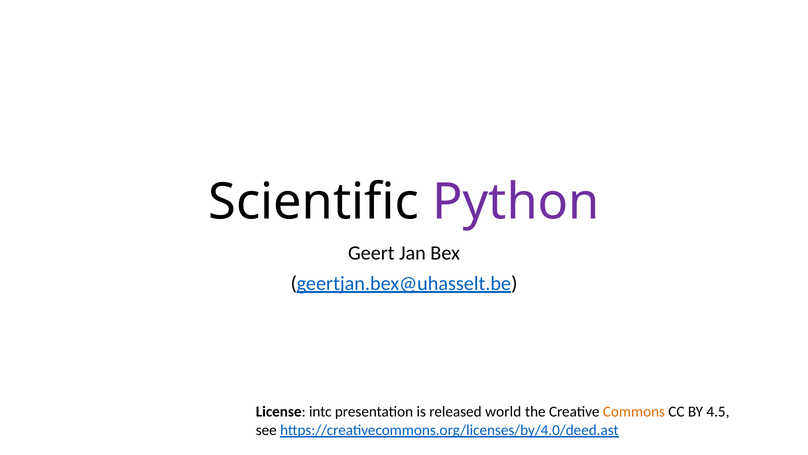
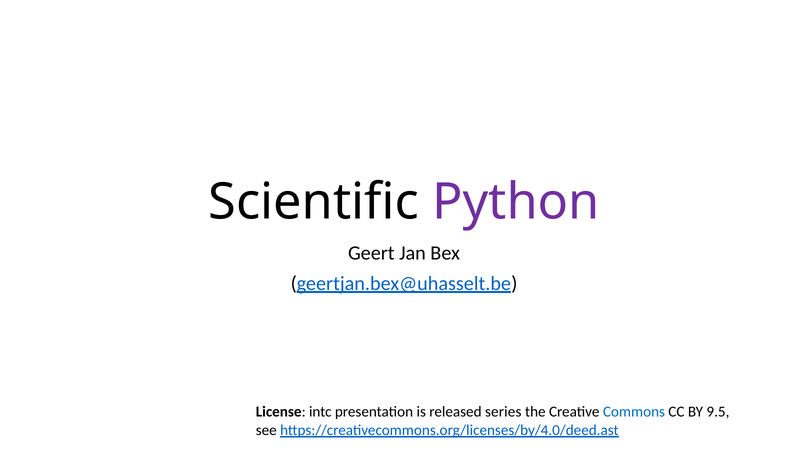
world: world -> series (503, 411)
Commons colour: orange -> blue (634, 411)
4.5: 4.5 -> 9.5 (718, 411)
